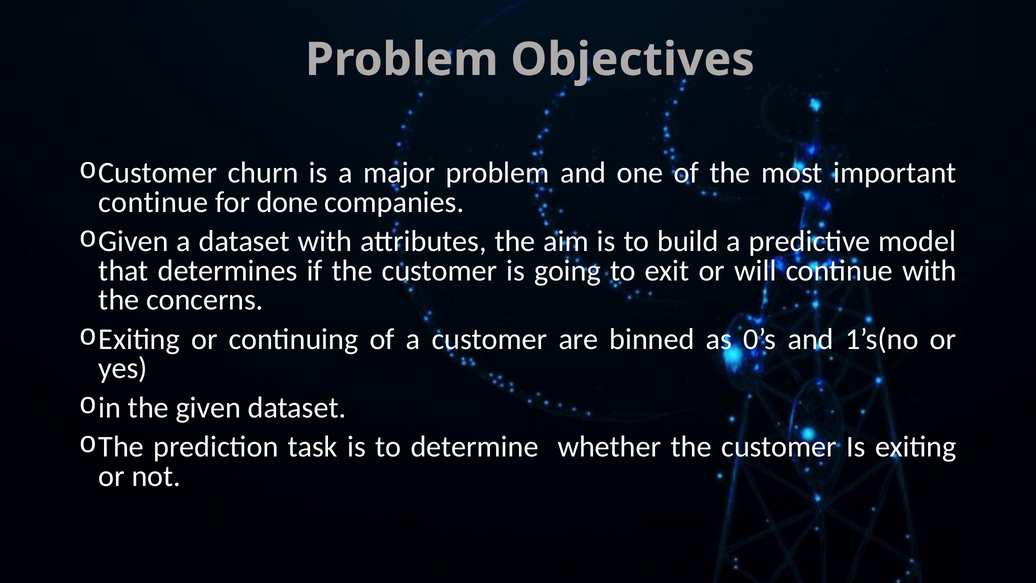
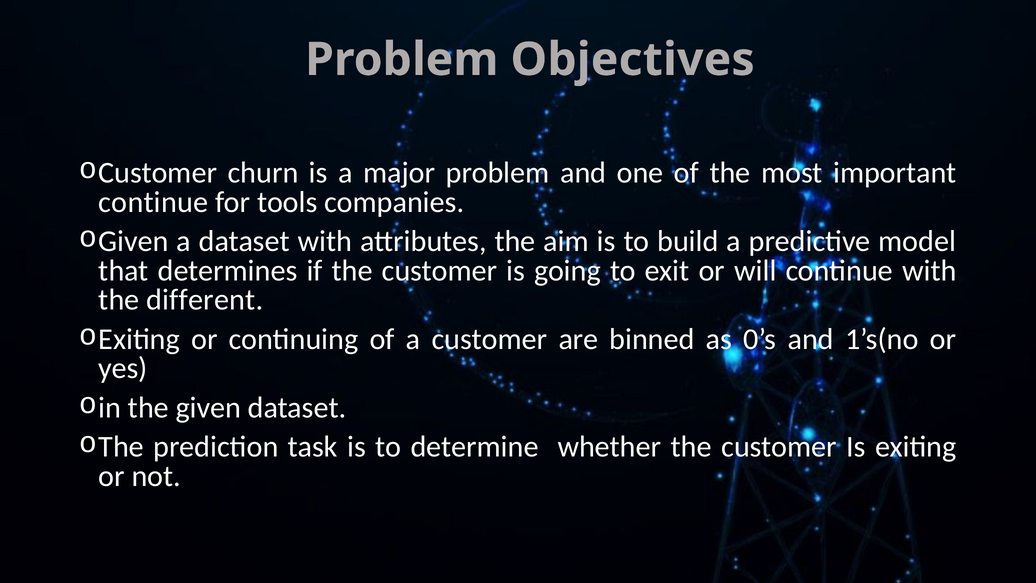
done: done -> tools (287, 202)
concerns: concerns -> different (205, 300)
